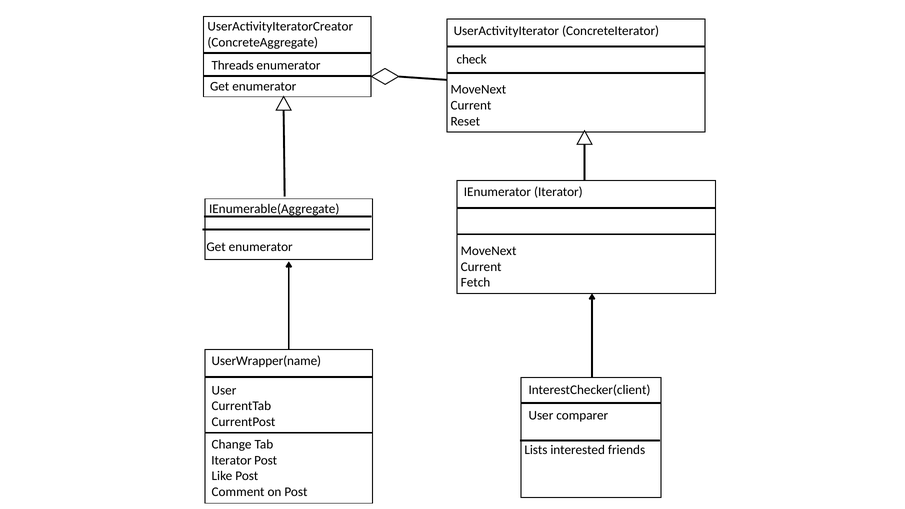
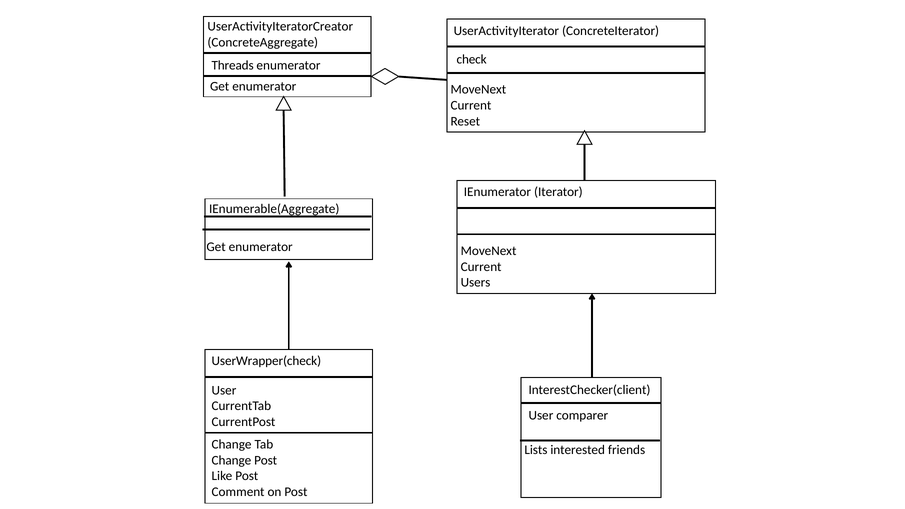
Fetch: Fetch -> Users (476, 283)
UserWrapper(name: UserWrapper(name -> UserWrapper(check (266, 361)
Iterator: Iterator -> Change (231, 460)
